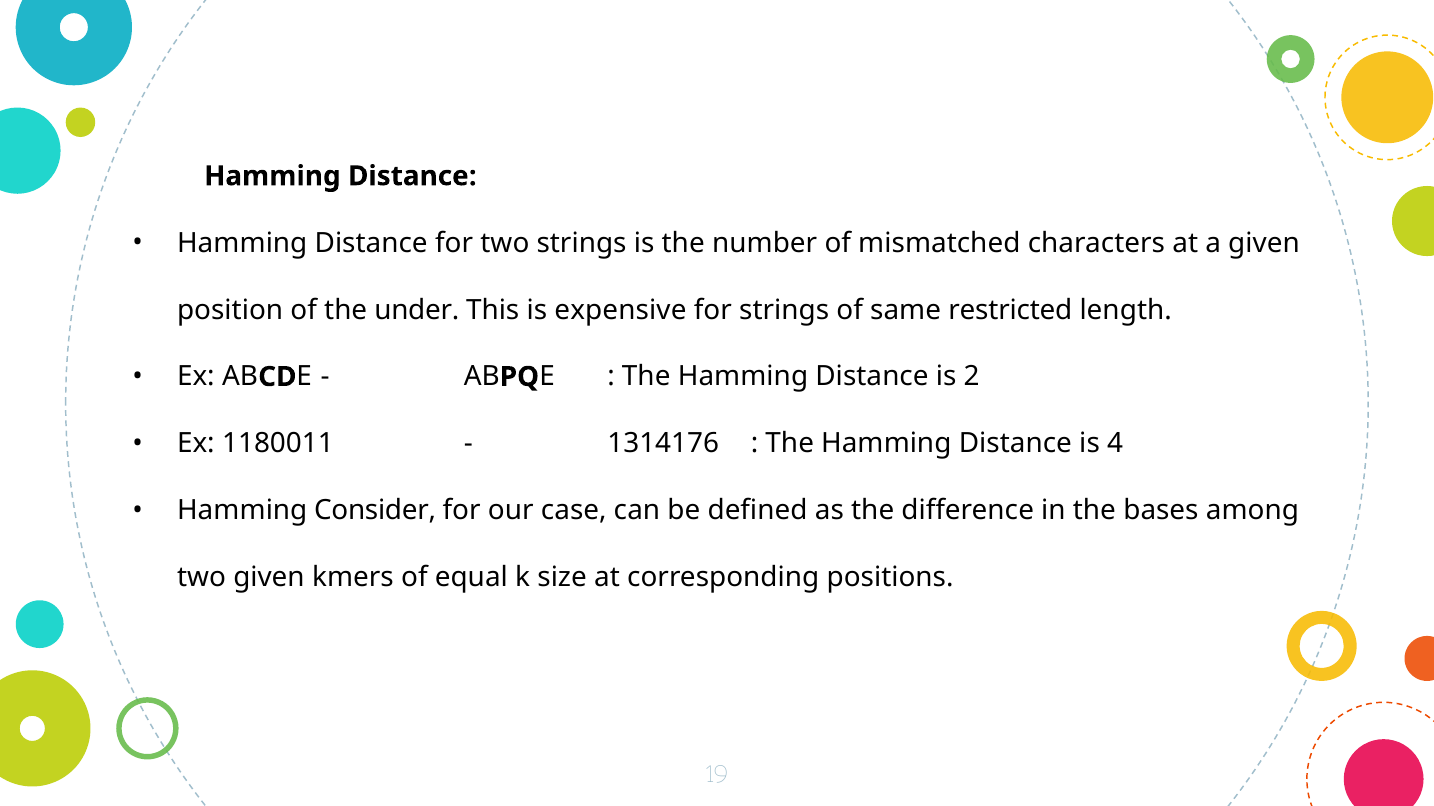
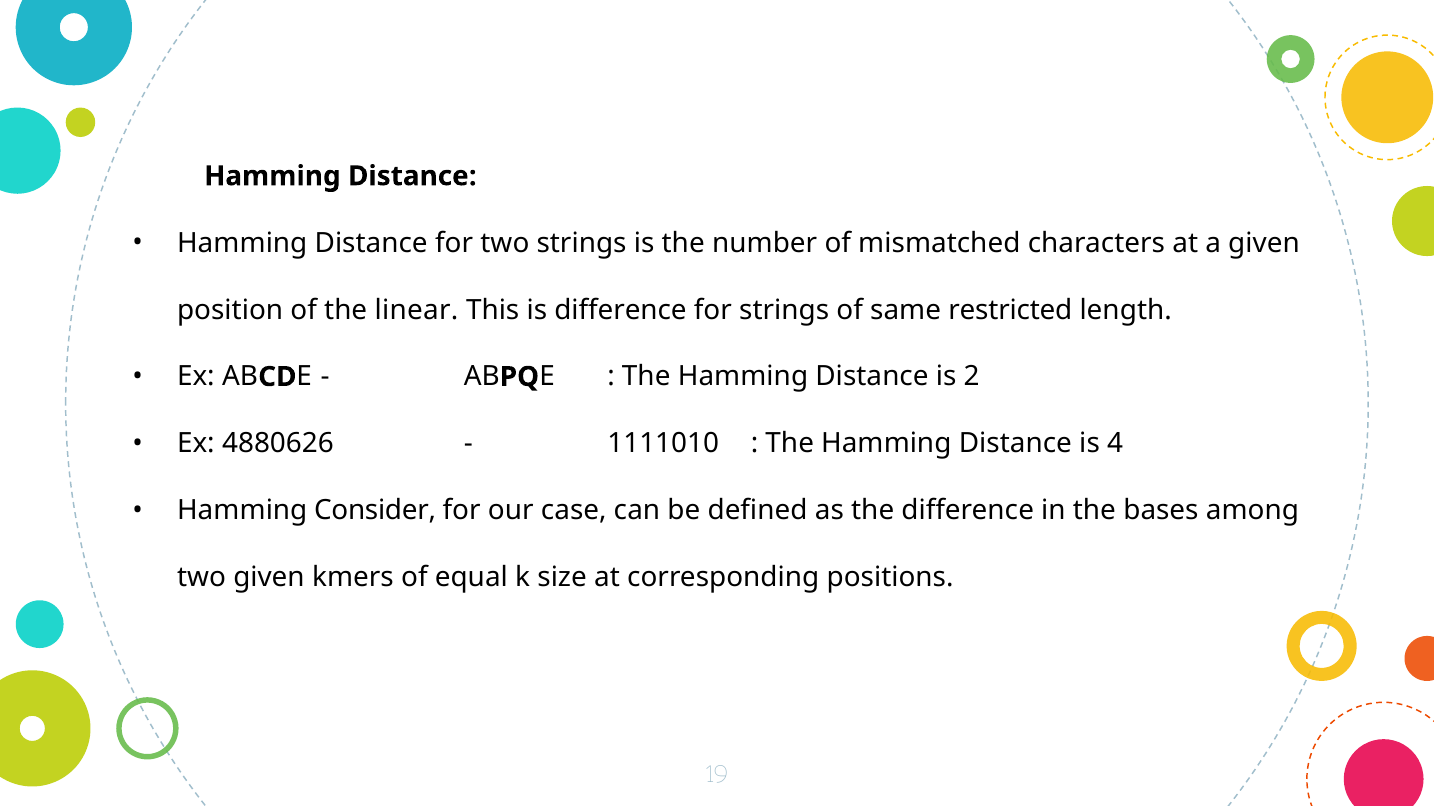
under: under -> linear (417, 310)
is expensive: expensive -> difference (621, 310)
1180011: 1180011 -> 4880626 (278, 444)
1314176: 1314176 -> 1111010 (663, 444)
